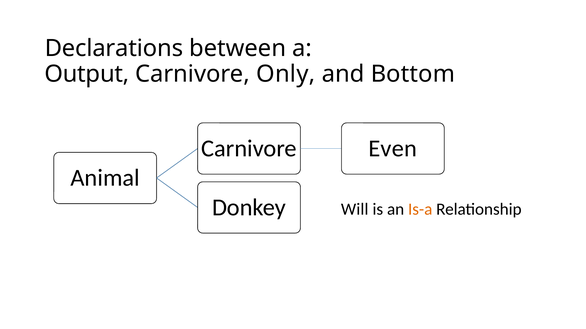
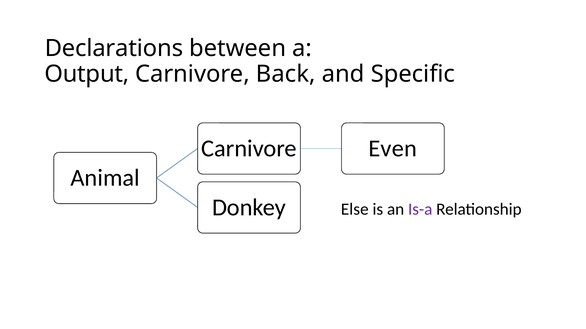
Only: Only -> Back (286, 74)
Bottom: Bottom -> Specific (413, 74)
Will: Will -> Else (355, 210)
Is-a colour: orange -> purple (420, 210)
